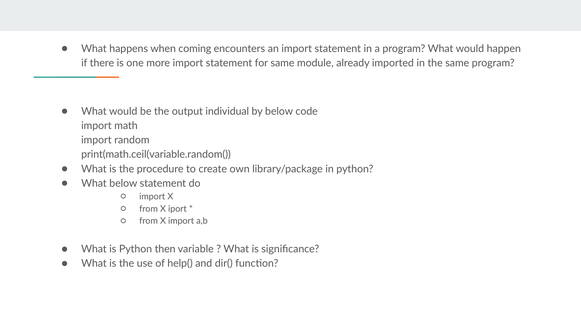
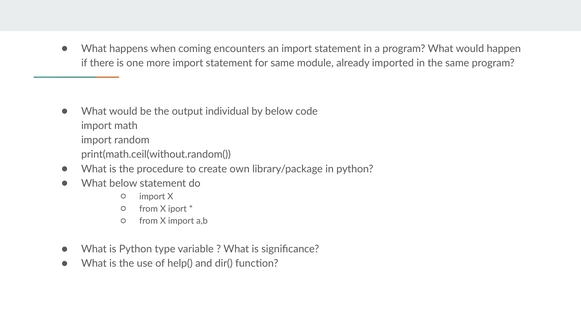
print(math.ceil(variable.random(: print(math.ceil(variable.random( -> print(math.ceil(without.random( (156, 154)
then: then -> type (165, 249)
